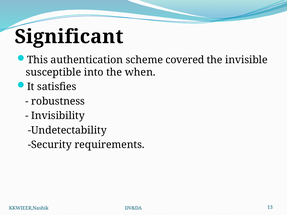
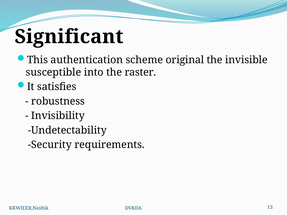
covered: covered -> original (185, 60)
when: when -> raster (140, 72)
